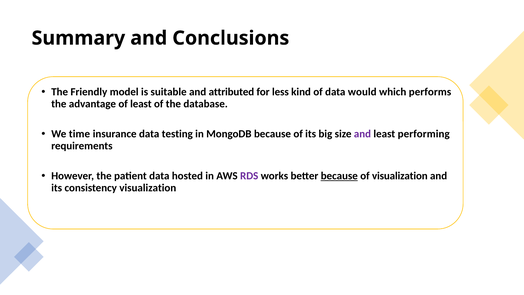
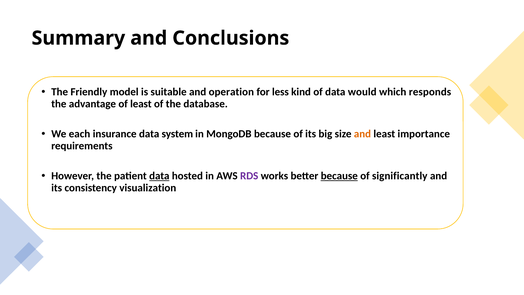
attributed: attributed -> operation (231, 92)
performs: performs -> responds (430, 92)
time: time -> each (80, 134)
testing: testing -> system (177, 134)
and colour: purple -> orange (362, 134)
performing: performing -> importance (424, 134)
data underline: none -> present (159, 176)
of visualization: visualization -> significantly (400, 176)
